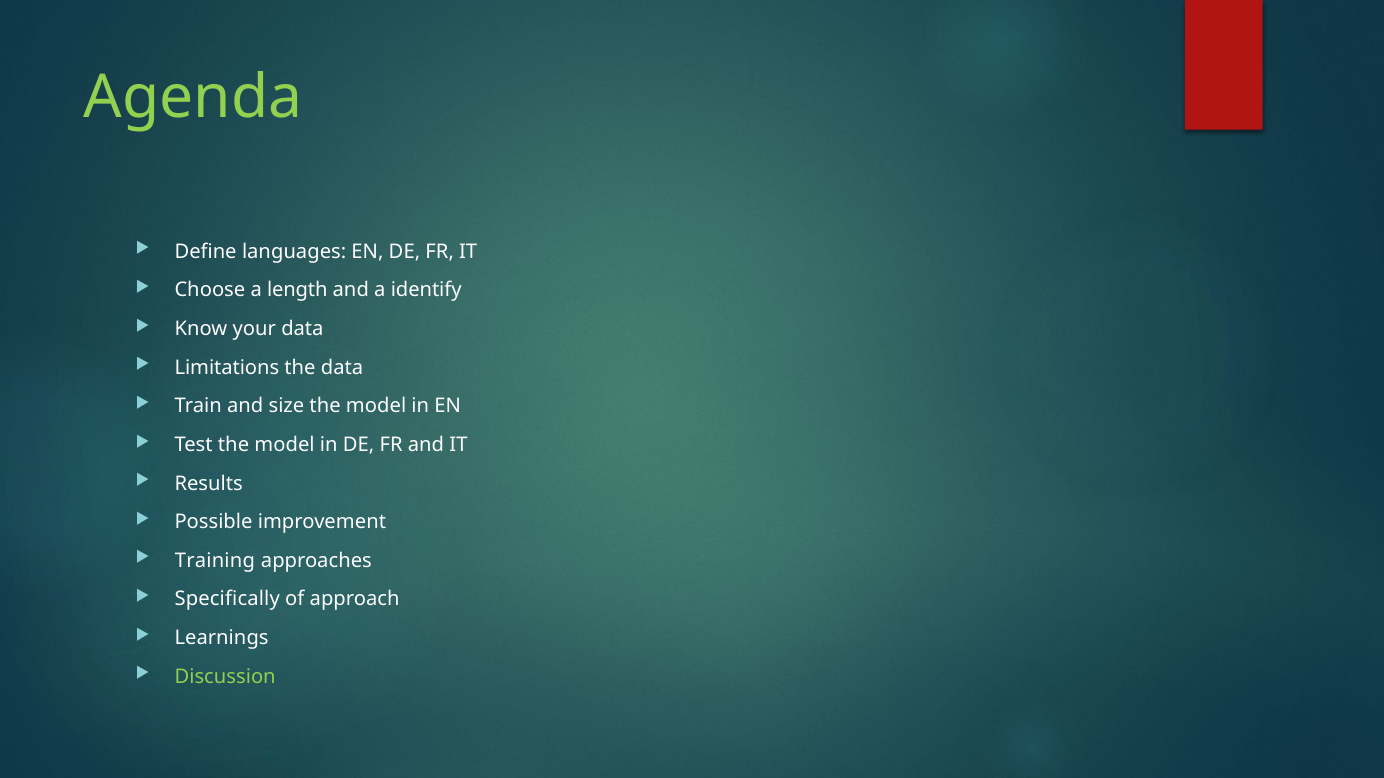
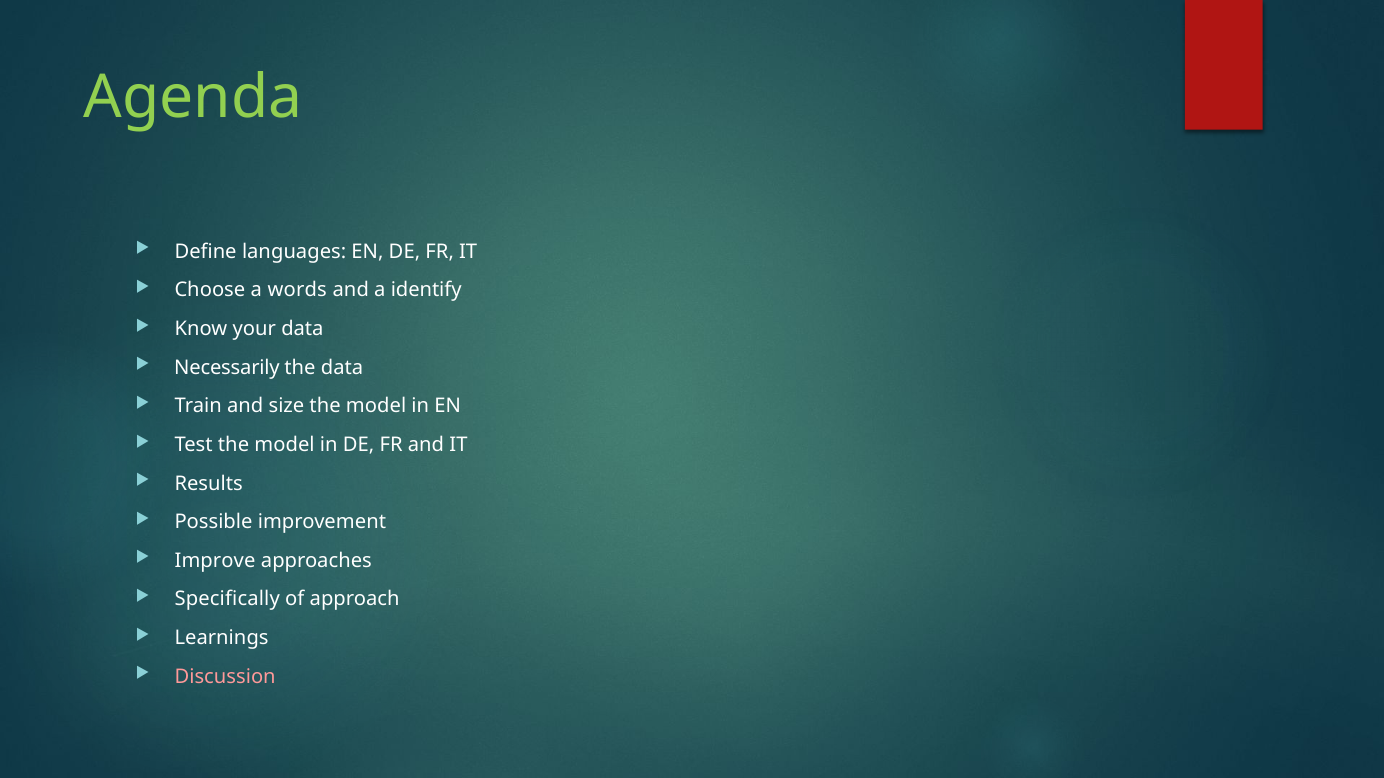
length: length -> words (297, 290)
Limitations: Limitations -> Necessarily (227, 368)
Training: Training -> Improve (215, 561)
Discussion colour: light green -> pink (225, 677)
